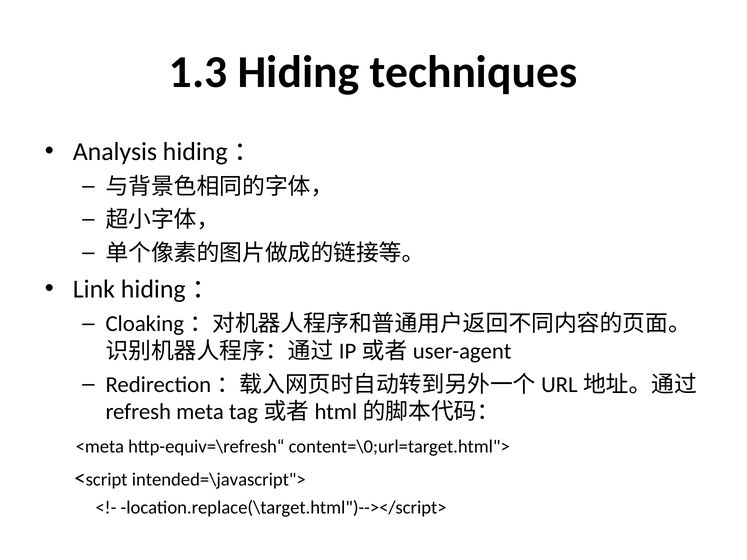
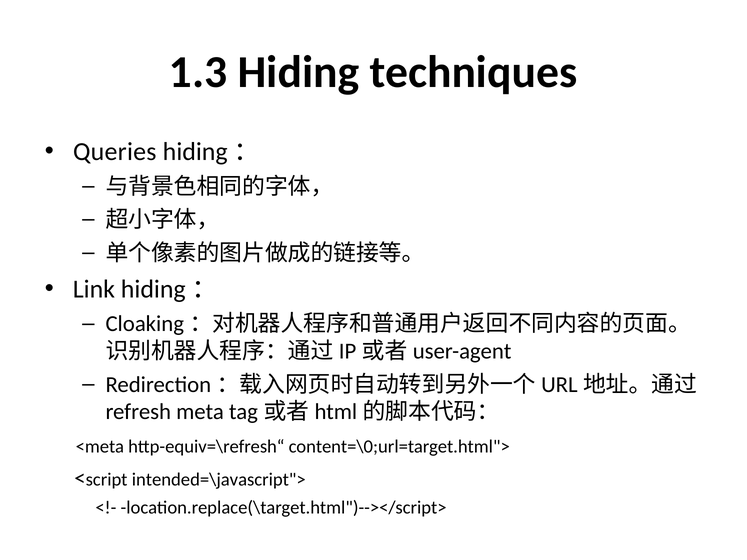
Analysis: Analysis -> Queries (115, 152)
